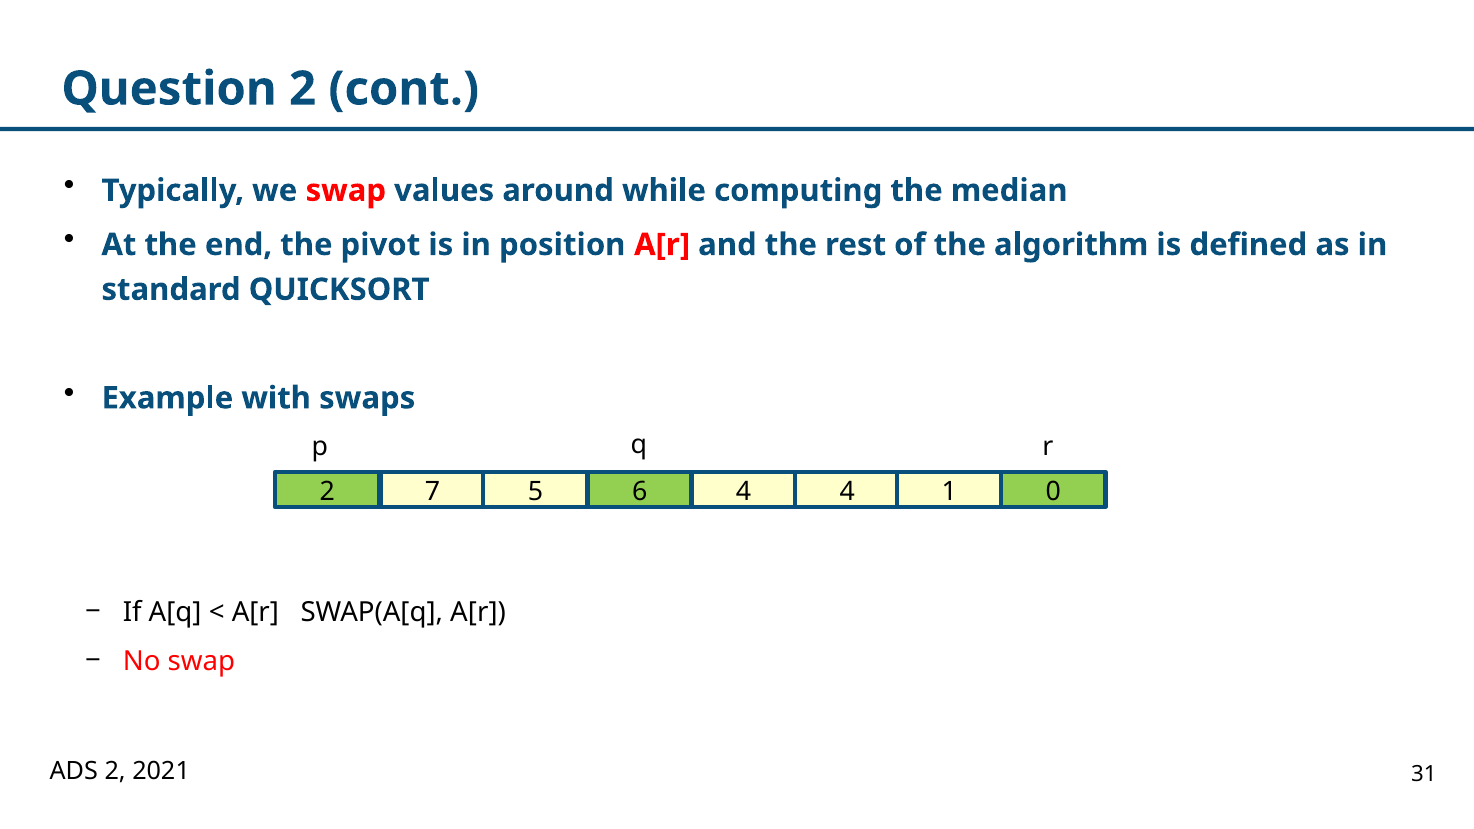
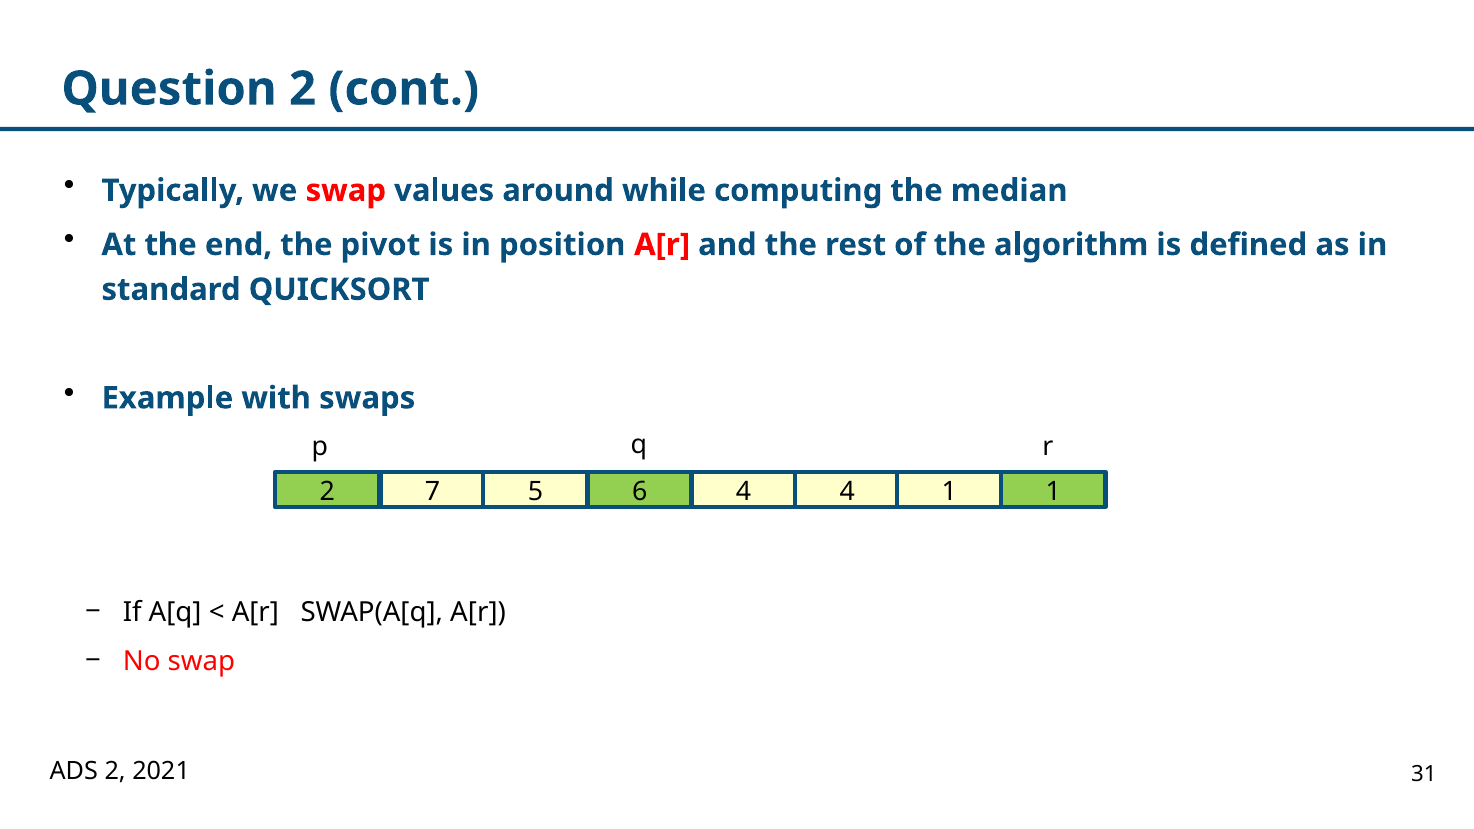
1 0: 0 -> 1 (1053, 492)
